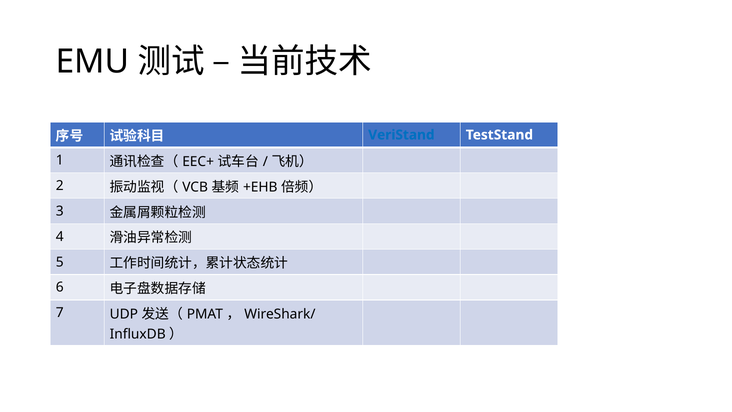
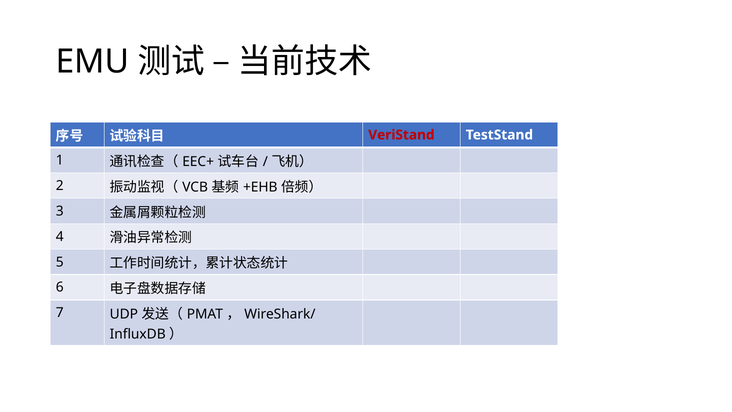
VeriStand colour: blue -> red (401, 135)
